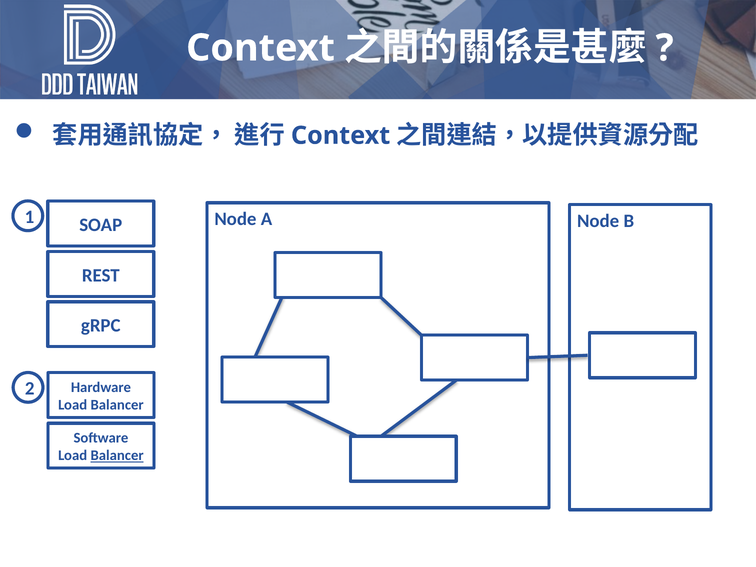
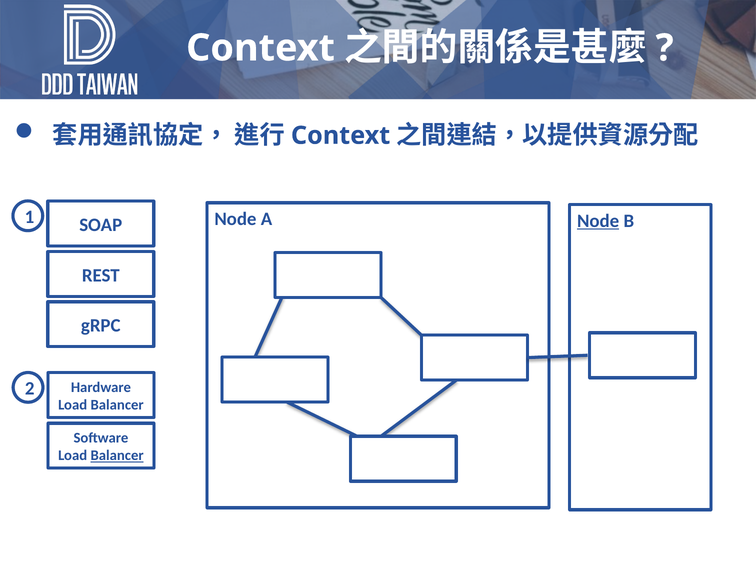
Node underline: none -> present (598, 221)
